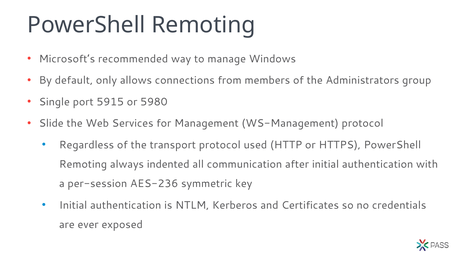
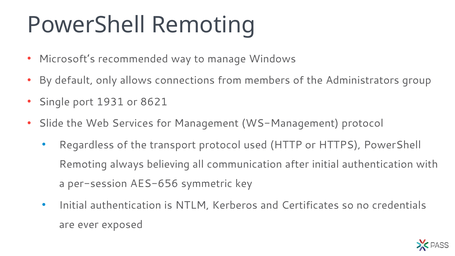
5915: 5915 -> 1931 (110, 102)
5980: 5980 -> 8621 (154, 102)
indented: indented -> believing (168, 164)
AES-236: AES-236 -> AES-656 (154, 184)
